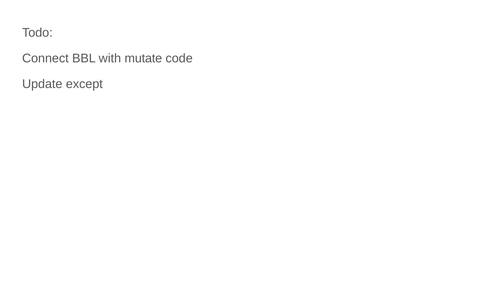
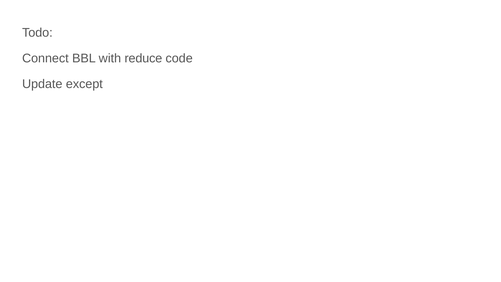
mutate: mutate -> reduce (143, 58)
